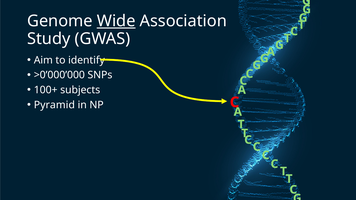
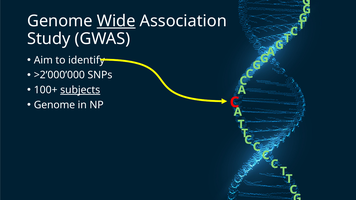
>0’000’000: >0’000’000 -> >2’000’000 (59, 75)
subjects underline: none -> present (80, 90)
Pyramid: Pyramid -> Genome (54, 105)
